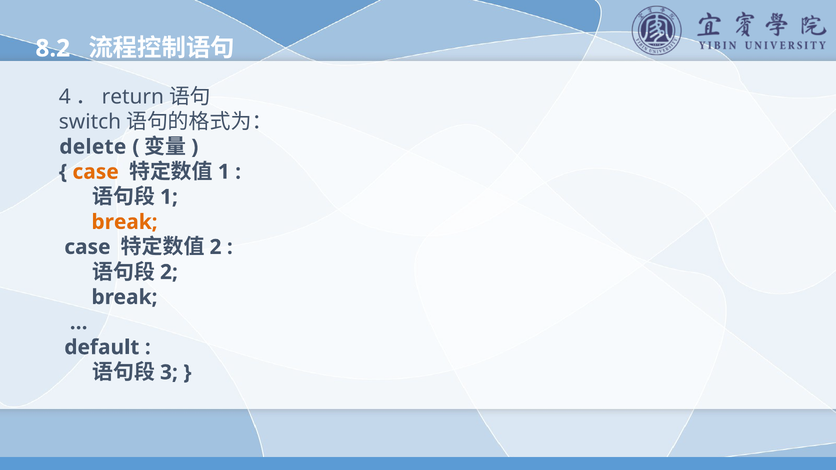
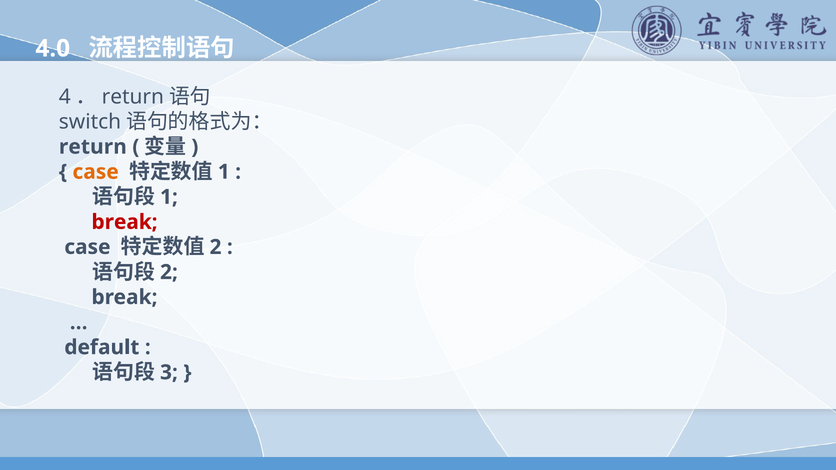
8.2: 8.2 -> 4.0 (53, 48)
delete: delete -> return (93, 147)
break colour: orange -> red (125, 222)
